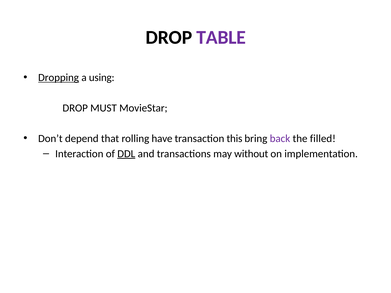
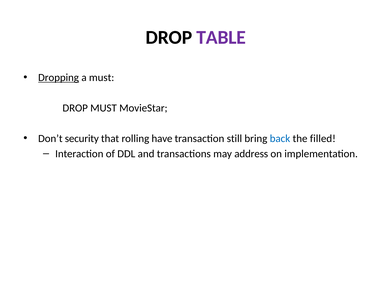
a using: using -> must (102, 78)
depend: depend -> security (82, 139)
this: this -> still (234, 139)
back colour: purple -> blue (280, 139)
DDL underline: present -> none (126, 154)
without: without -> address (251, 154)
